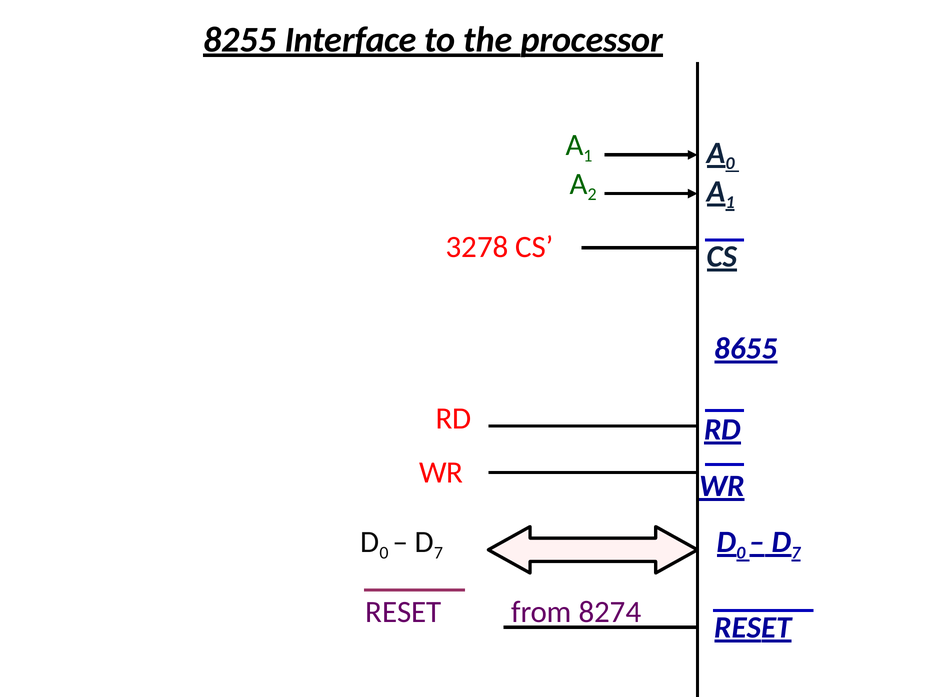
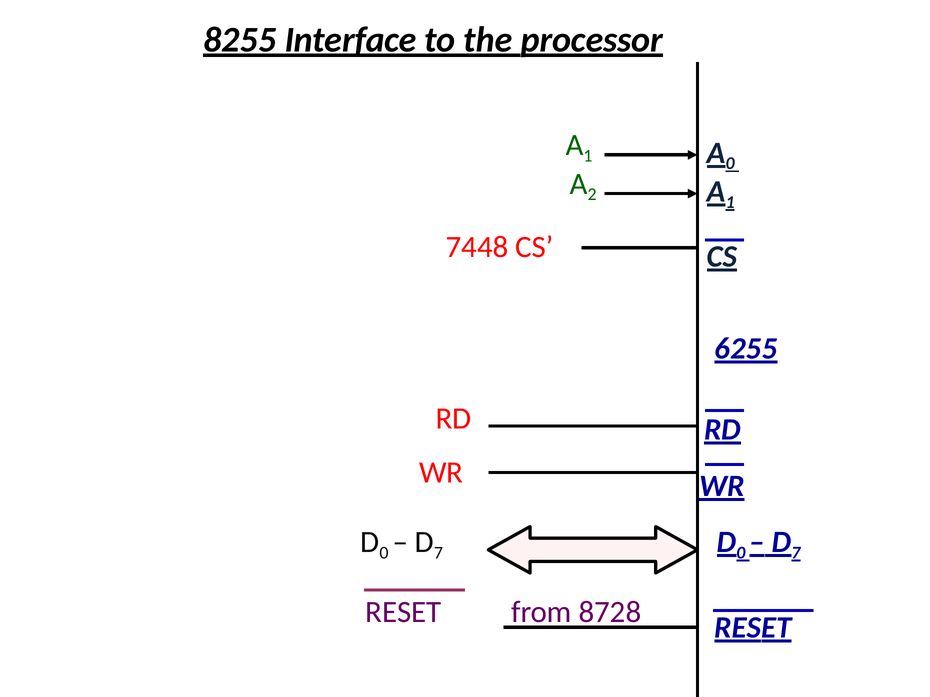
3278: 3278 -> 7448 (477, 247)
8655: 8655 -> 6255 (746, 349)
8274: 8274 -> 8728 (610, 612)
